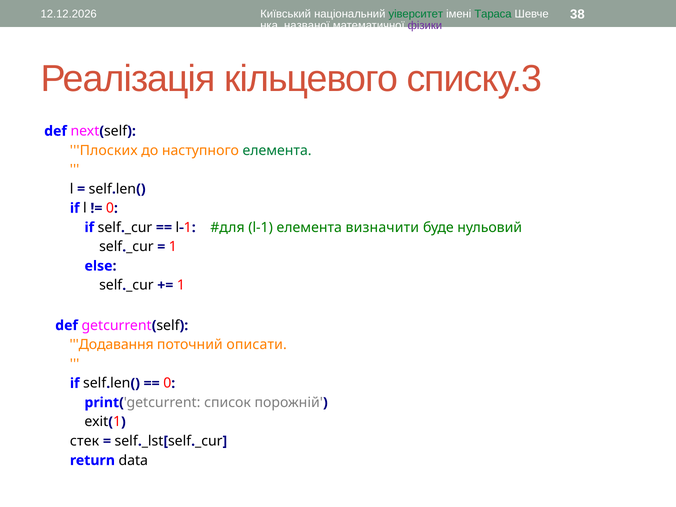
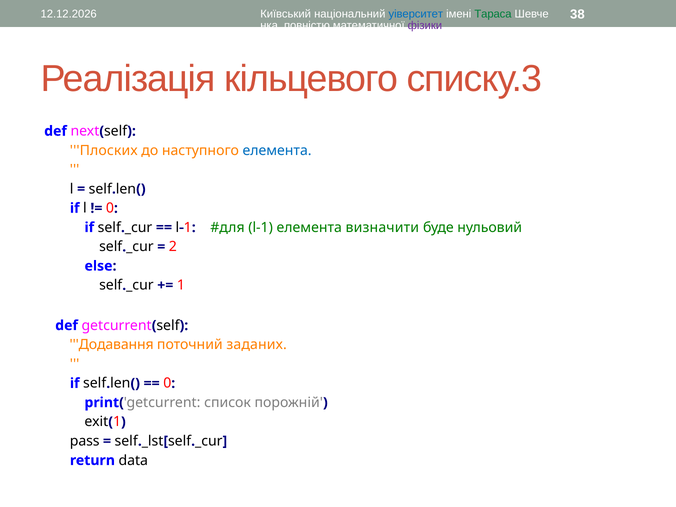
уіверситет colour: green -> blue (416, 14)
названої: названої -> повністю (307, 26)
елемента colour: green -> blue (277, 150)
1: 1 -> 2 (173, 247)
описати: описати -> заданих (257, 345)
стек: стек -> pass (85, 441)
